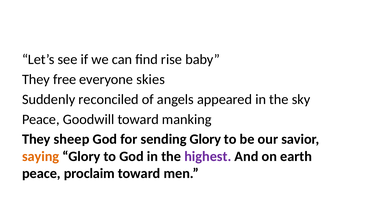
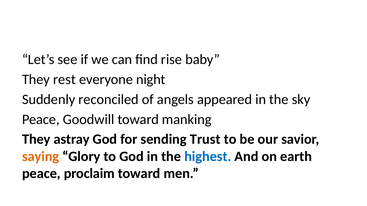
free: free -> rest (64, 80)
skies: skies -> night (151, 80)
sheep: sheep -> astray (72, 140)
sending Glory: Glory -> Trust (205, 140)
highest colour: purple -> blue (208, 157)
